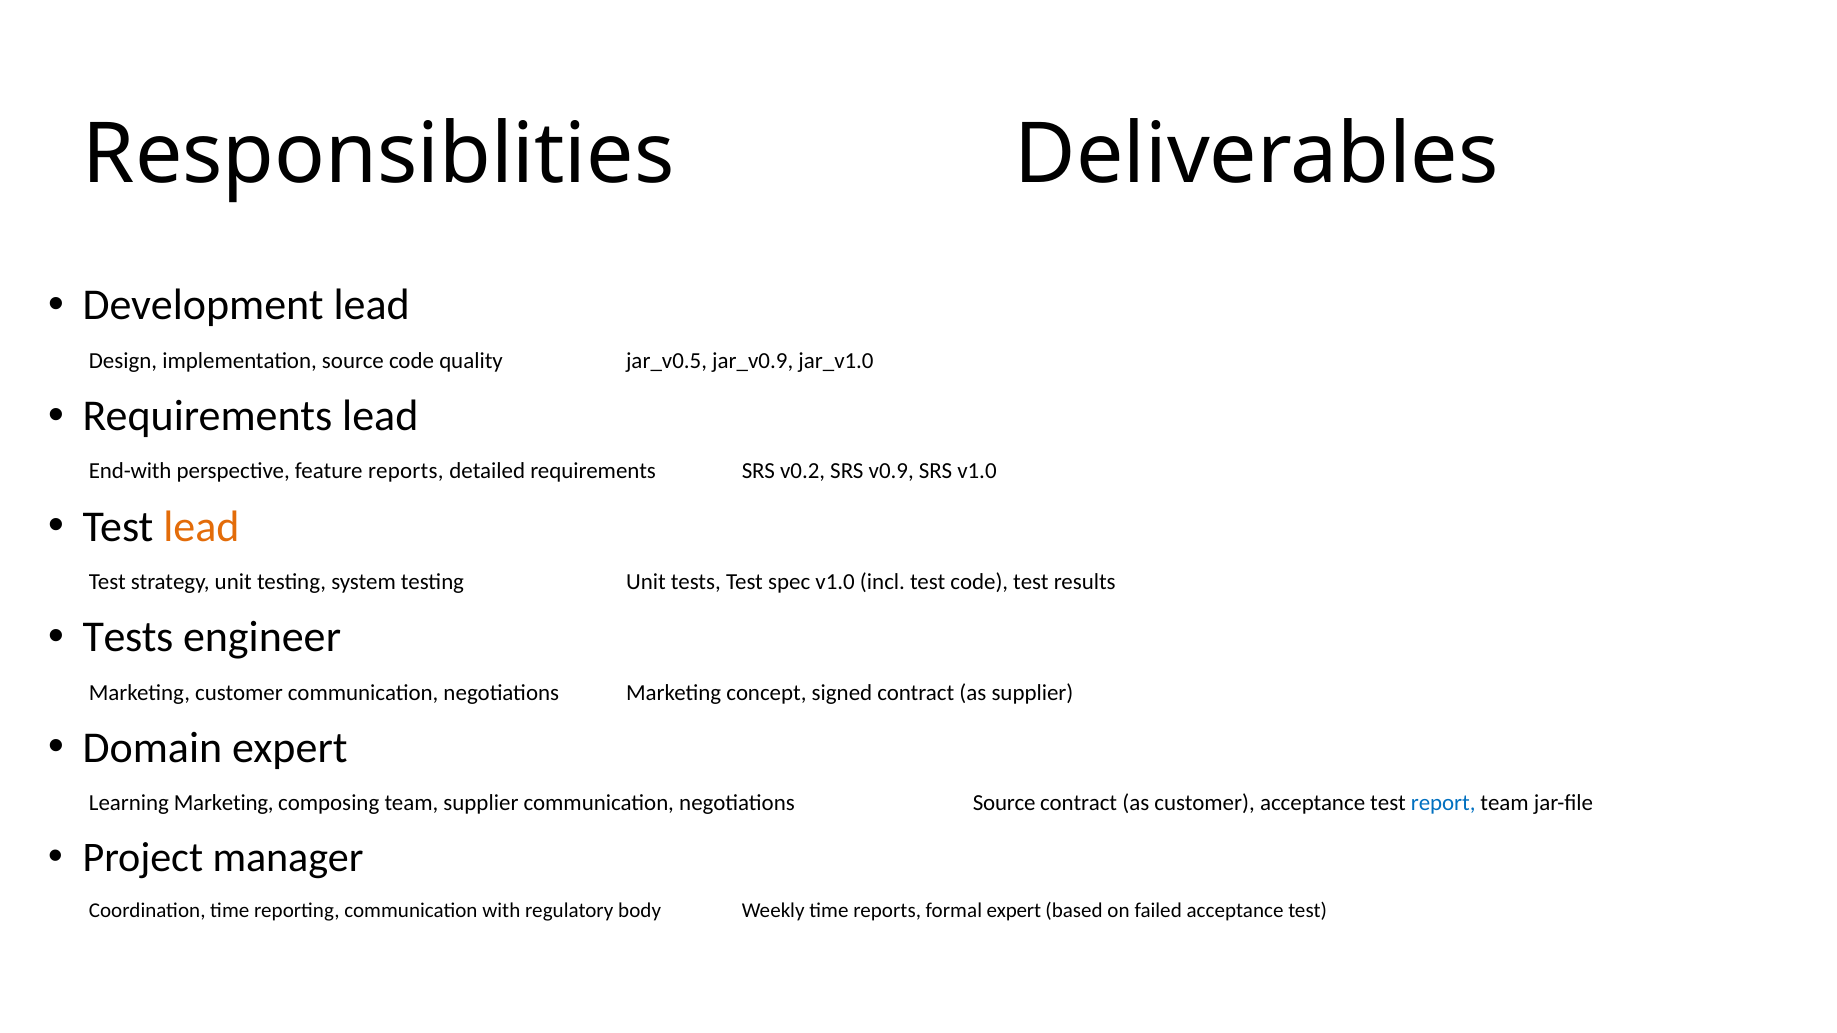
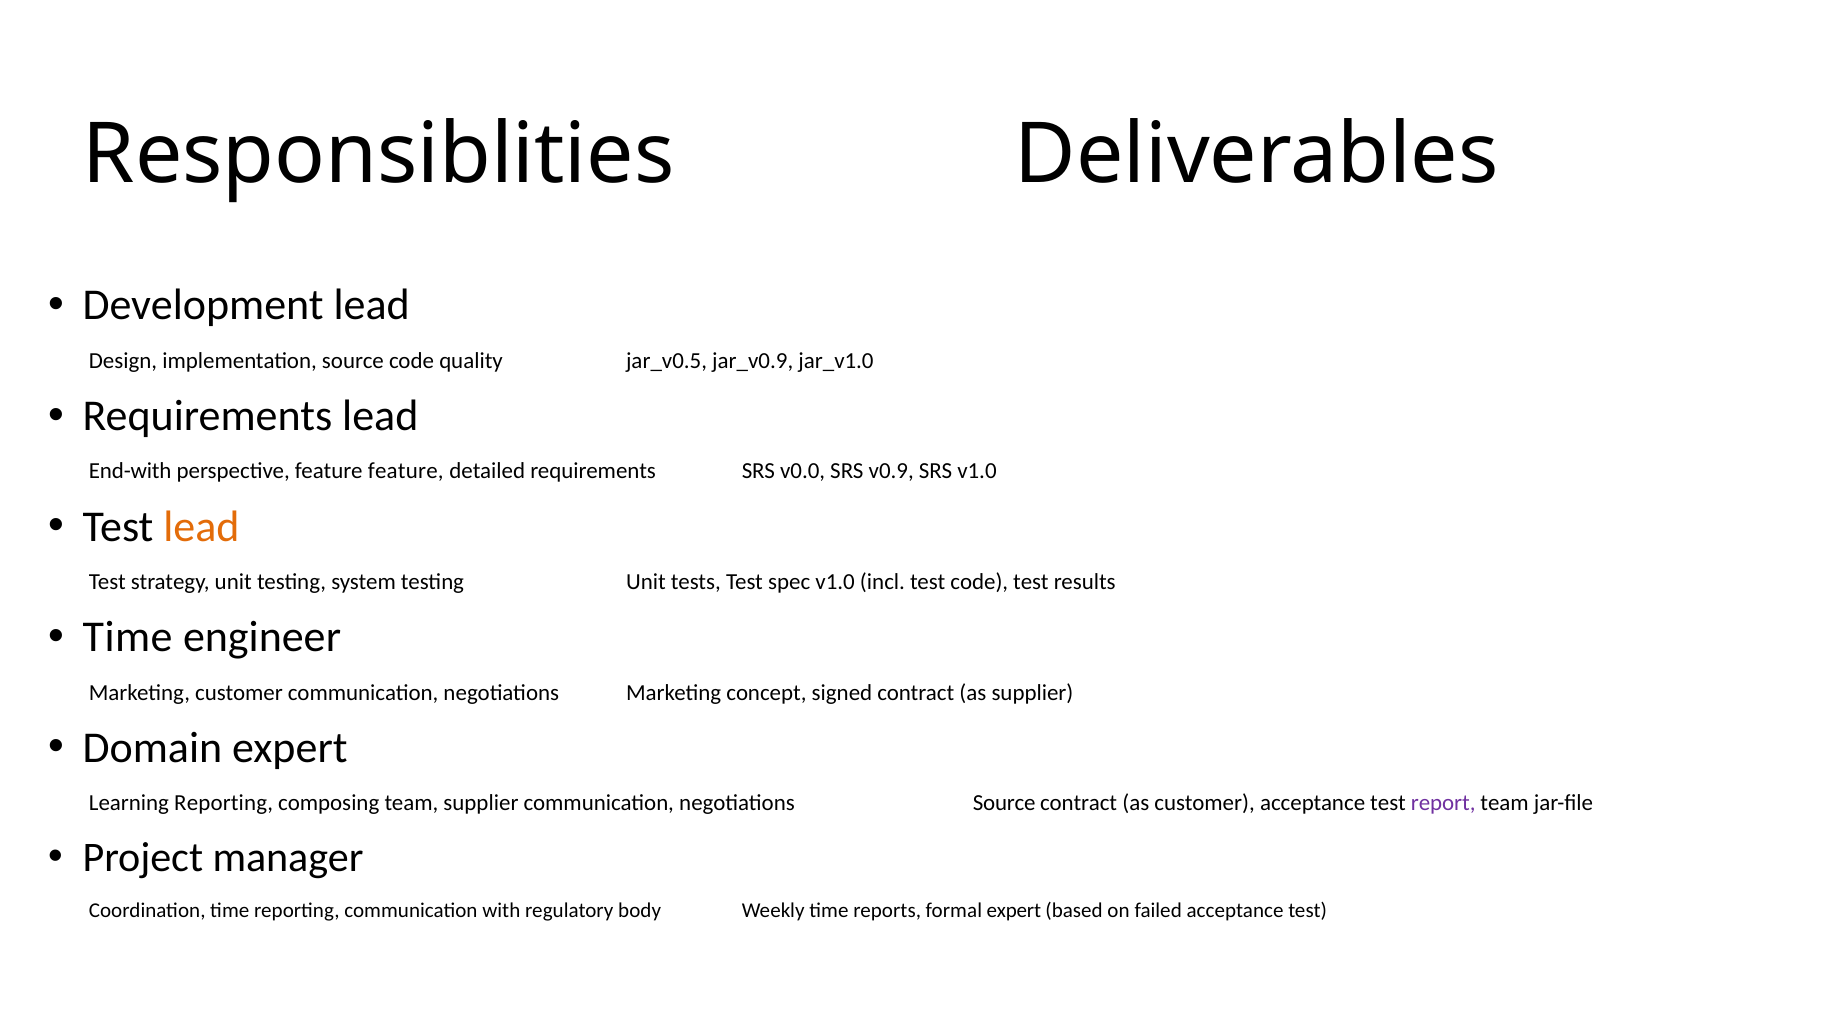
feature reports: reports -> feature (406, 471)
v0.2: v0.2 -> v0.0 (803, 471)
Tests: Tests -> Time (128, 637)
Learning Marketing: Marketing -> Reporting (224, 803)
report colour: blue -> purple (1443, 803)
